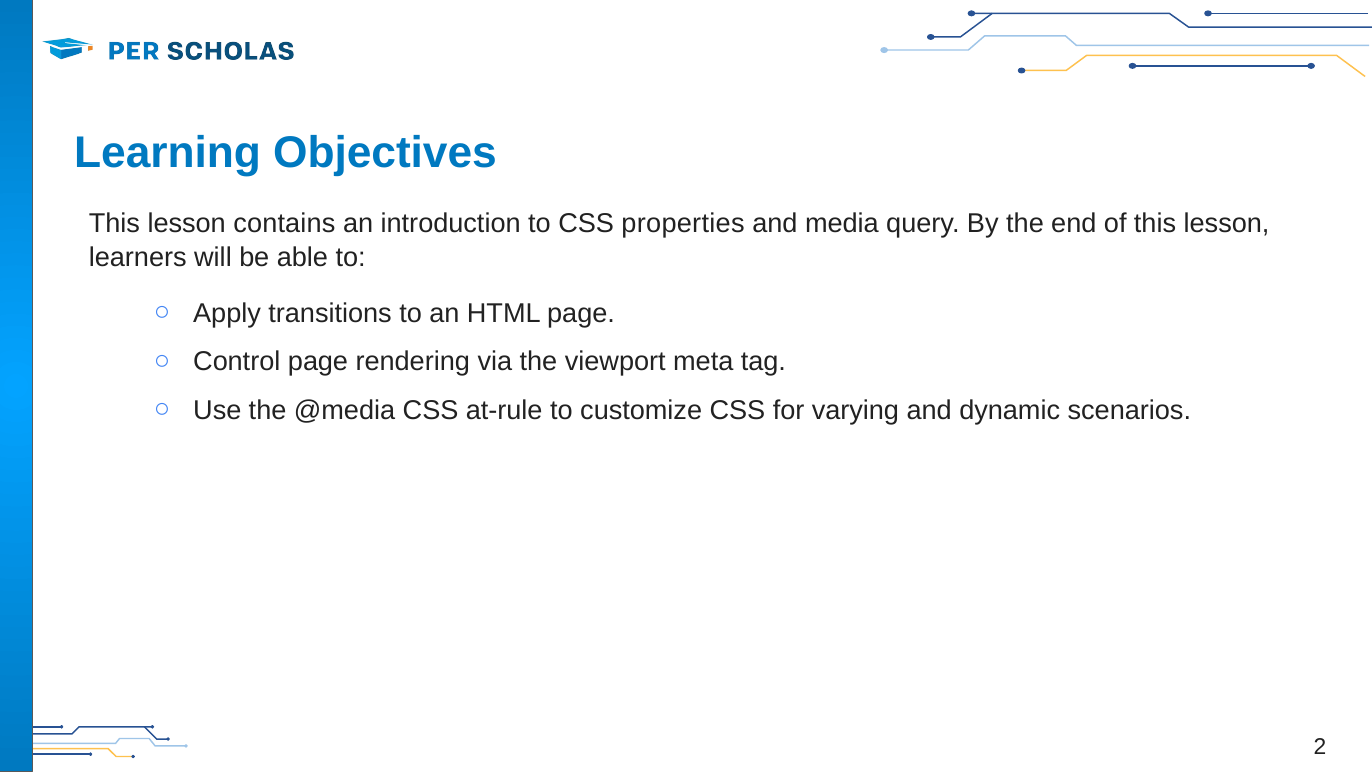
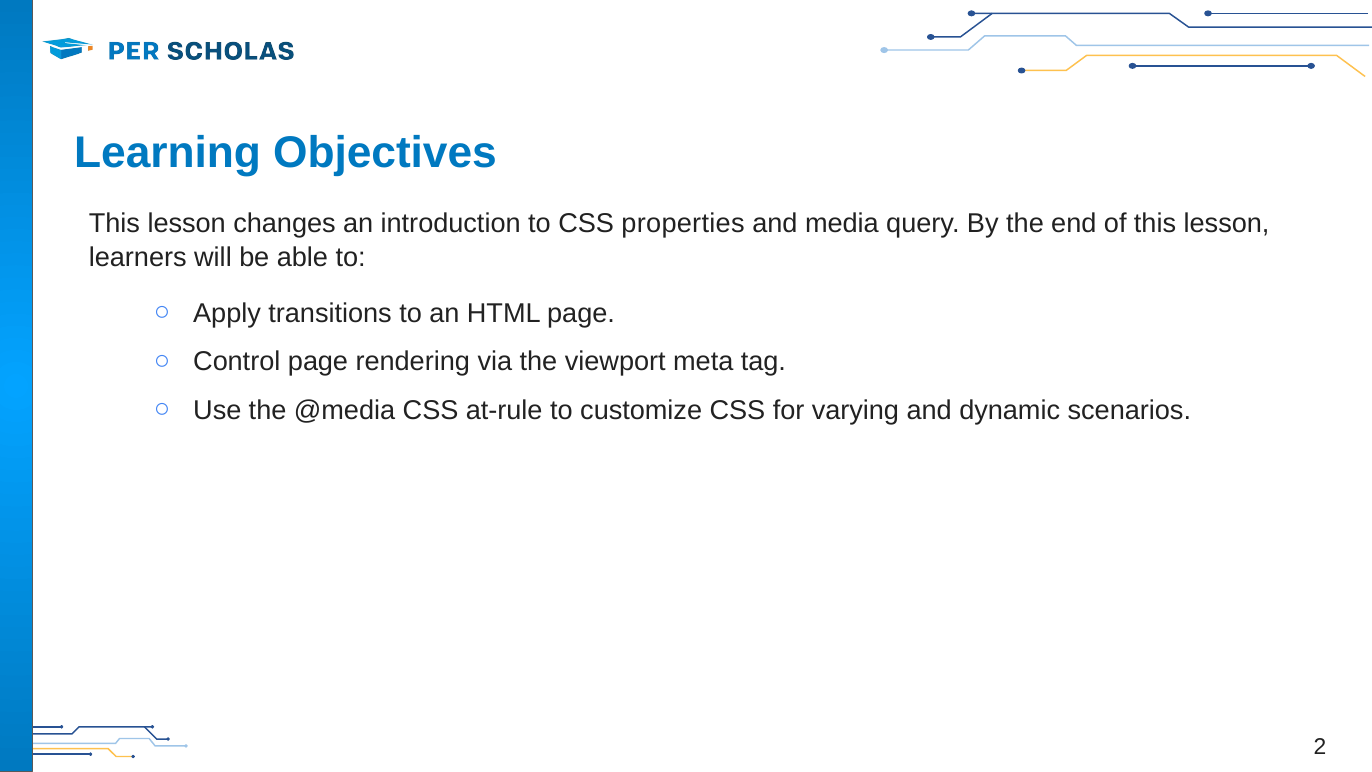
contains: contains -> changes (285, 224)
